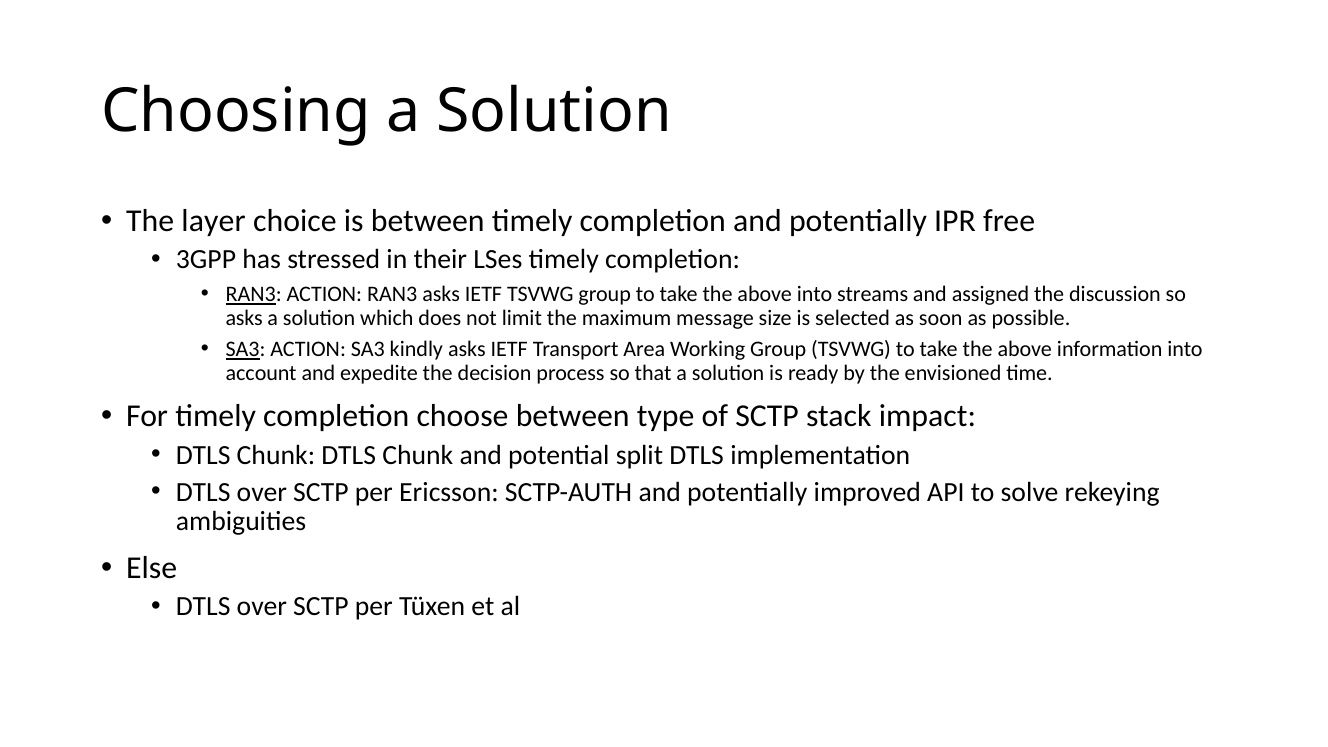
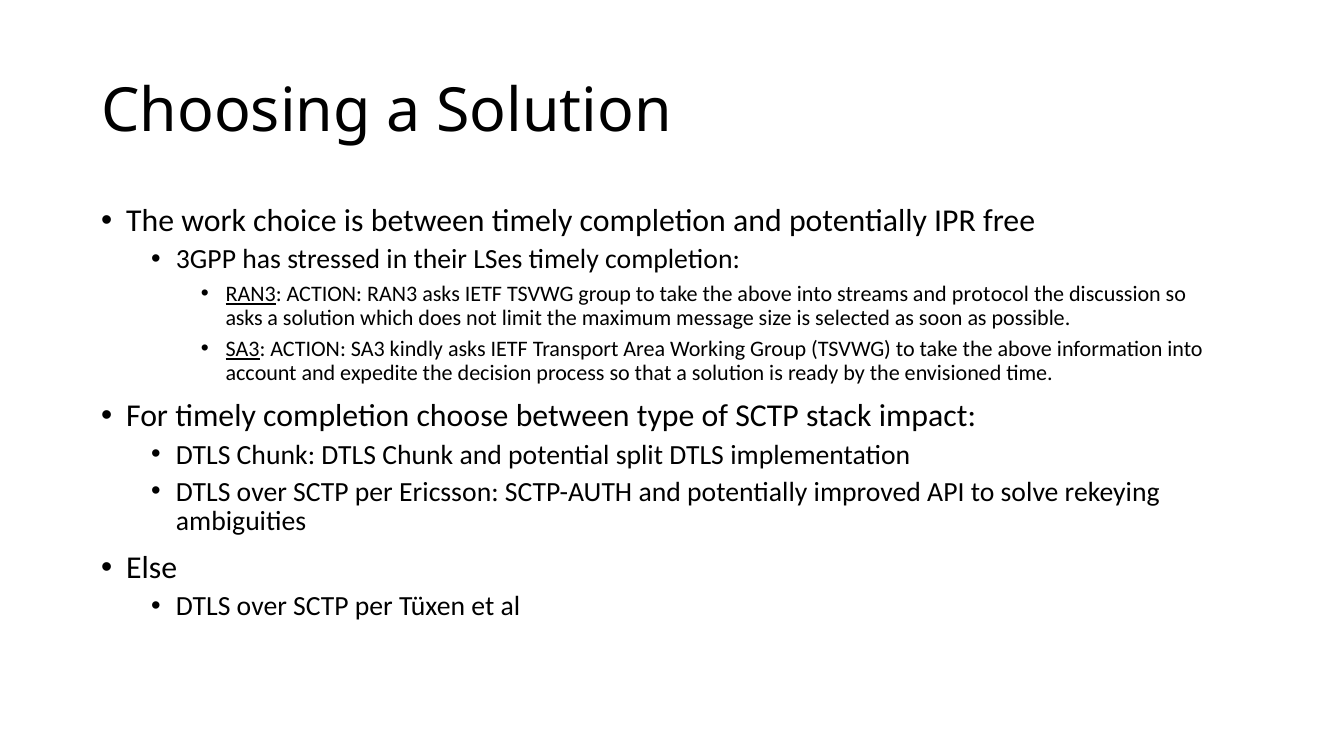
layer: layer -> work (214, 221)
assigned: assigned -> protocol (990, 294)
